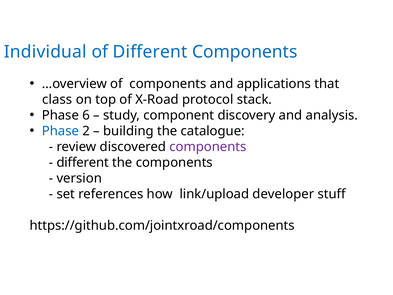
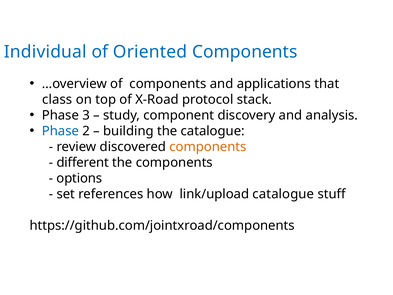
of Different: Different -> Oriented (150, 52)
6: 6 -> 3 (86, 115)
components colour: purple -> orange (208, 147)
version: version -> options (79, 178)
link/upload developer: developer -> catalogue (283, 194)
